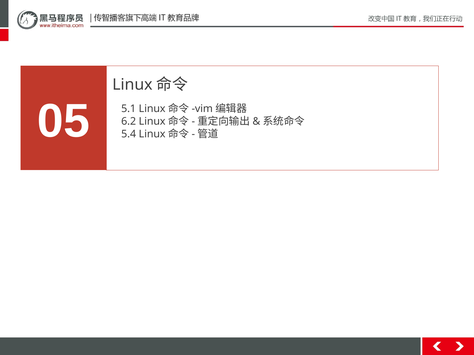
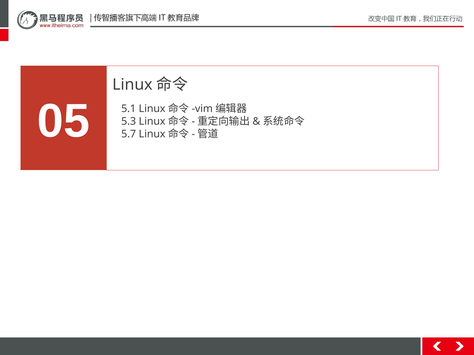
6.2: 6.2 -> 5.3 (129, 121)
5.4: 5.4 -> 5.7 (129, 134)
